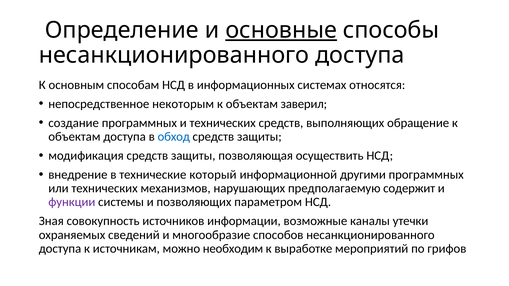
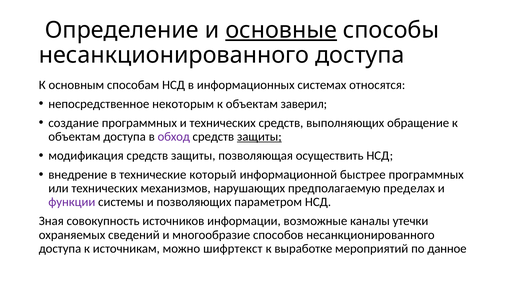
обход colour: blue -> purple (174, 137)
защиты underline: none -> present (259, 137)
другими: другими -> быстрее (363, 175)
содержит: содержит -> пределах (409, 189)
необходим: необходим -> шифртекст (233, 249)
грифов: грифов -> данное (447, 249)
